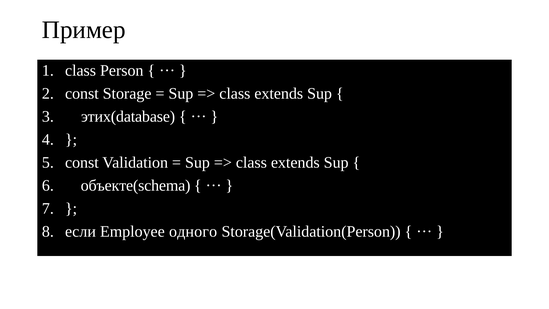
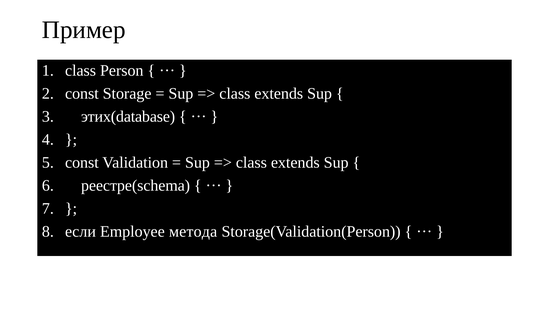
объекте(schema: объекте(schema -> реестре(schema (136, 185)
одного: одного -> метода (193, 232)
